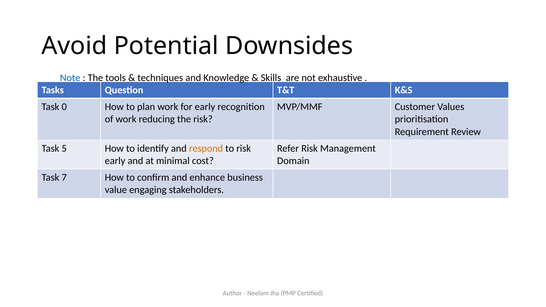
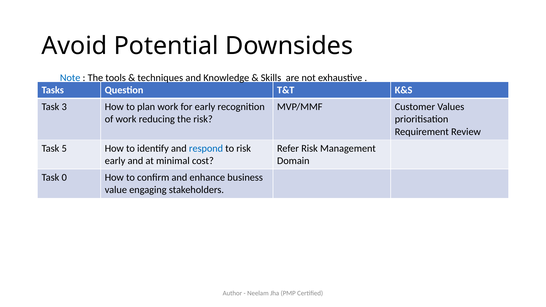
0: 0 -> 3 (64, 107)
respond colour: orange -> blue (206, 148)
7: 7 -> 0 (64, 177)
